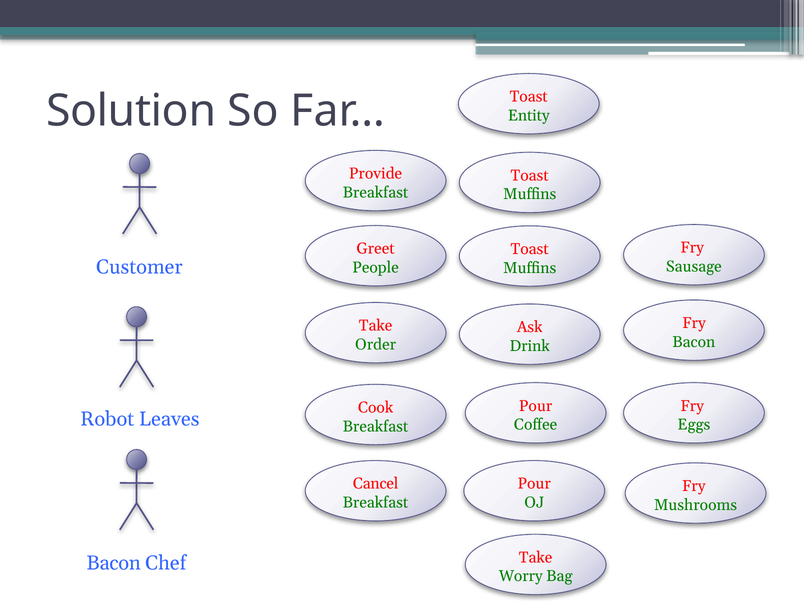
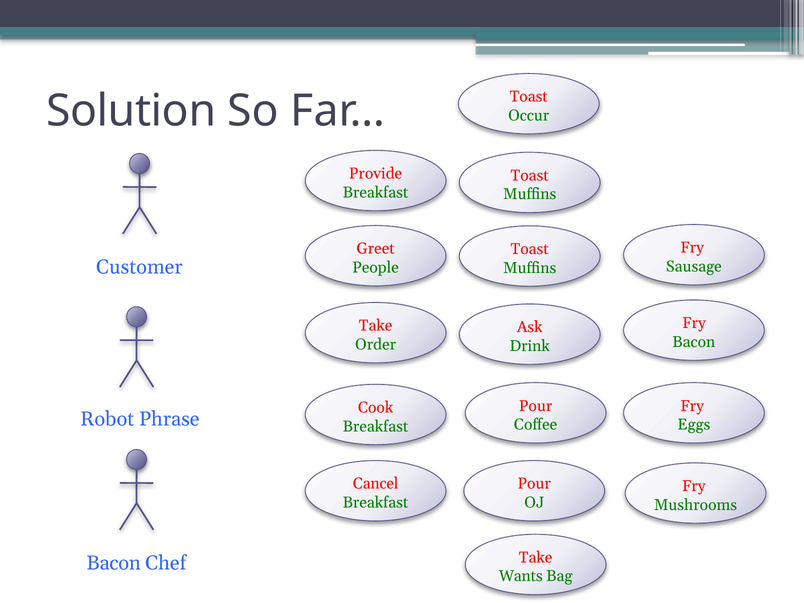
Entity: Entity -> Occur (529, 116)
Leaves: Leaves -> Phrase (169, 419)
Worry: Worry -> Wants (521, 576)
